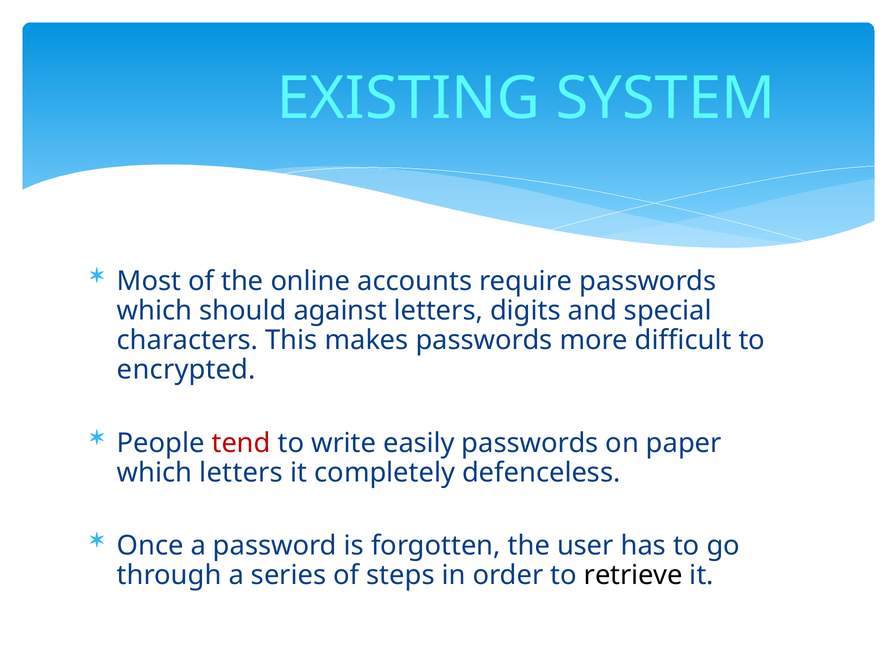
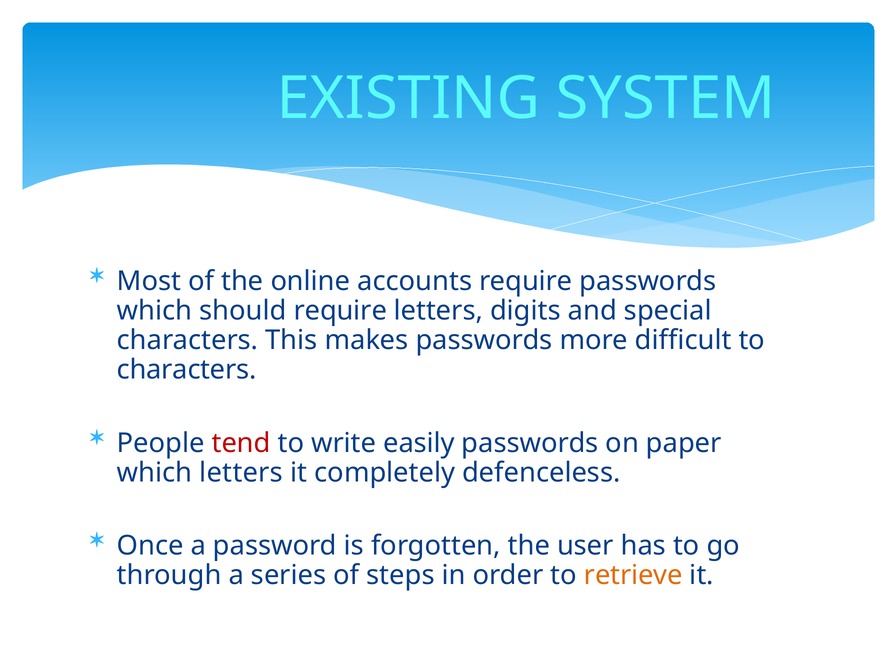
should against: against -> require (340, 311)
encrypted: encrypted -> characters (187, 370)
retrieve colour: black -> orange (633, 575)
